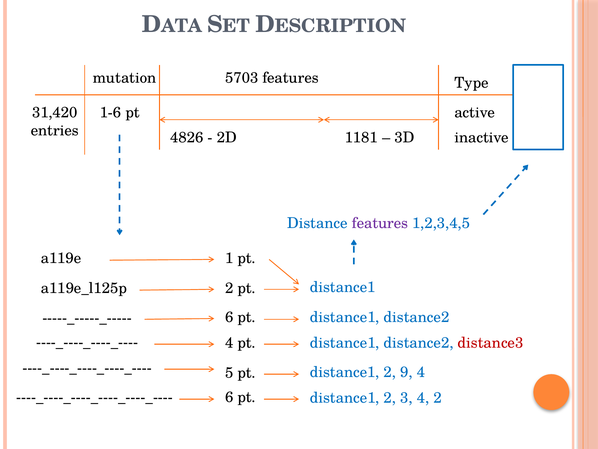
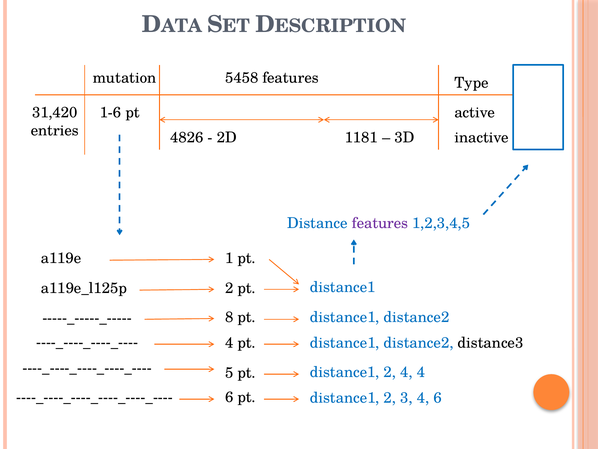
5703: 5703 -> 5458 (242, 78)
6: 6 -> 8 (229, 317)
distance3 colour: red -> black (491, 343)
2 9: 9 -> 4 (406, 372)
4 2: 2 -> 6 (438, 397)
